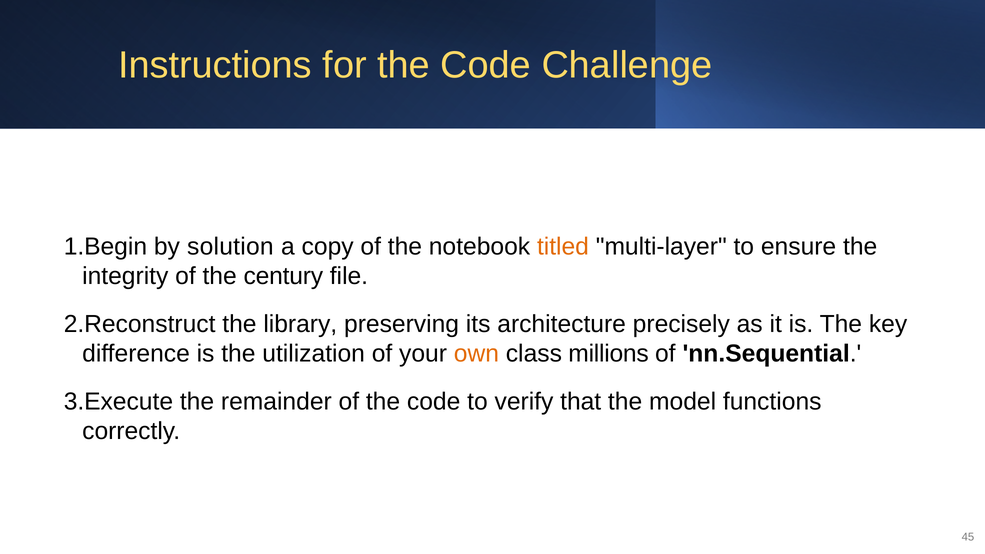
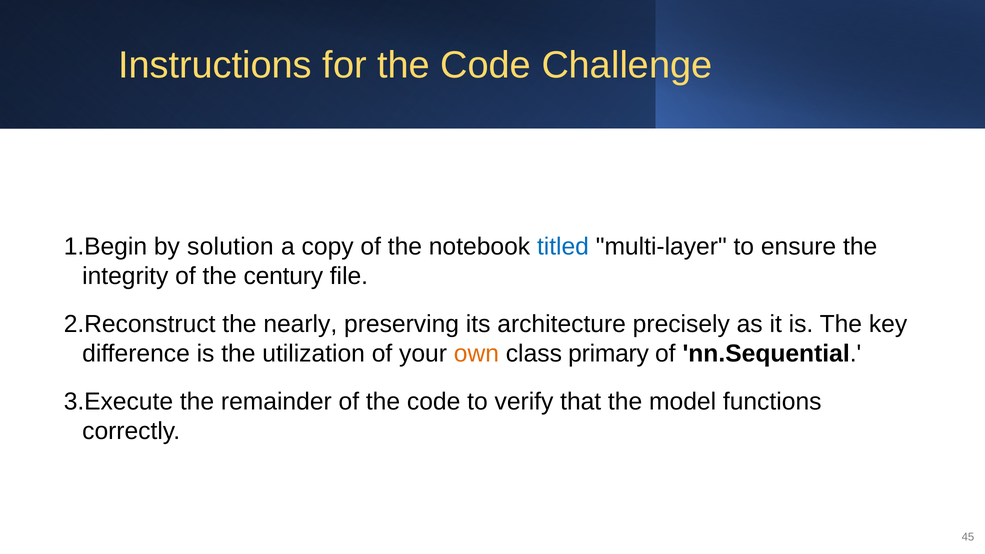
titled colour: orange -> blue (563, 247)
library: library -> nearly (300, 324)
millions: millions -> primary (609, 354)
